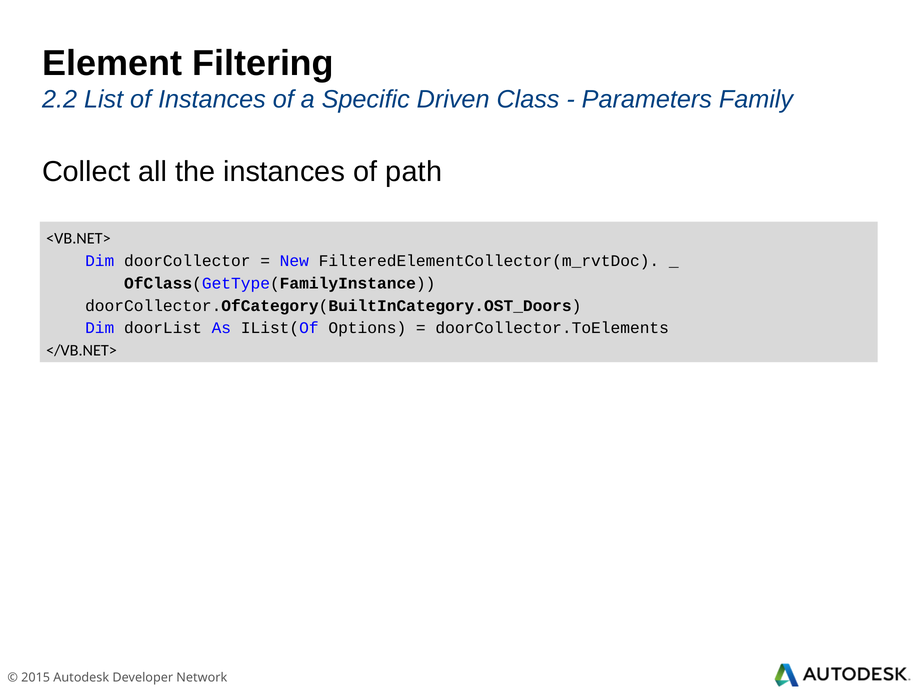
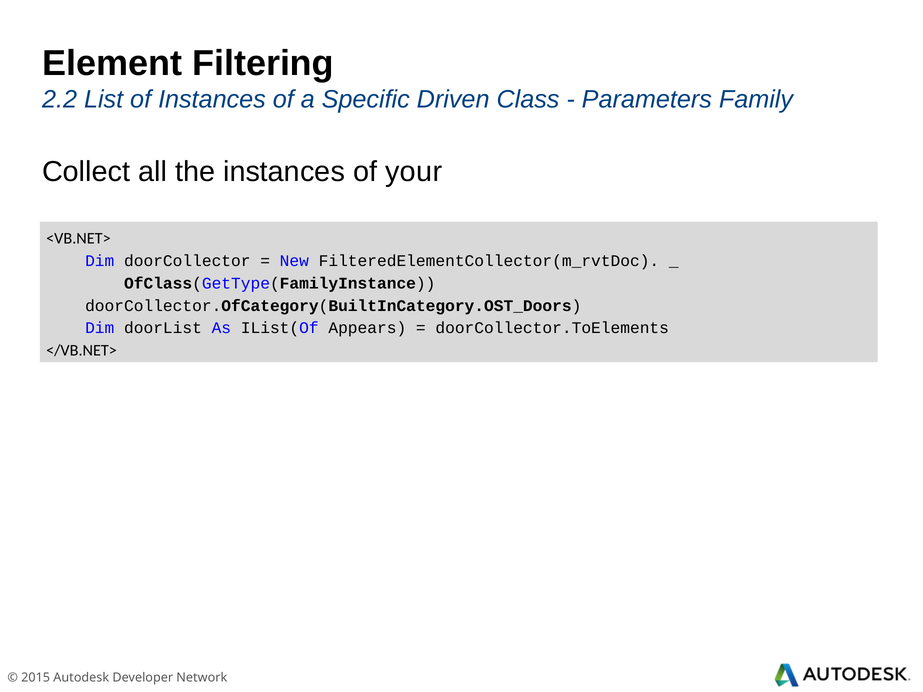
path: path -> your (414, 172)
Options: Options -> Appears (367, 328)
